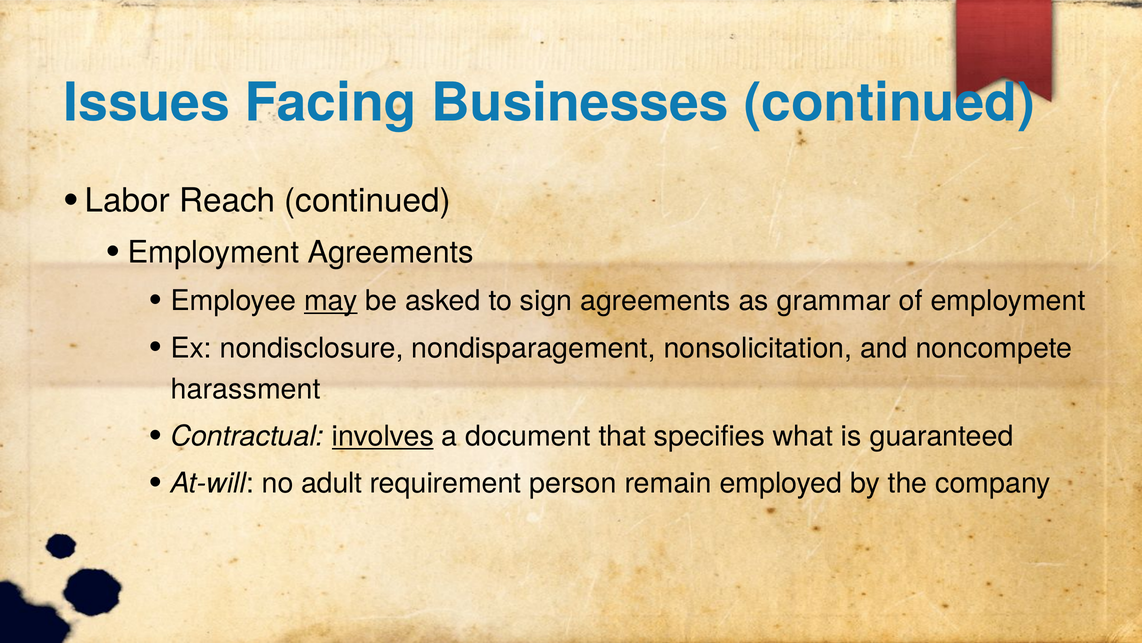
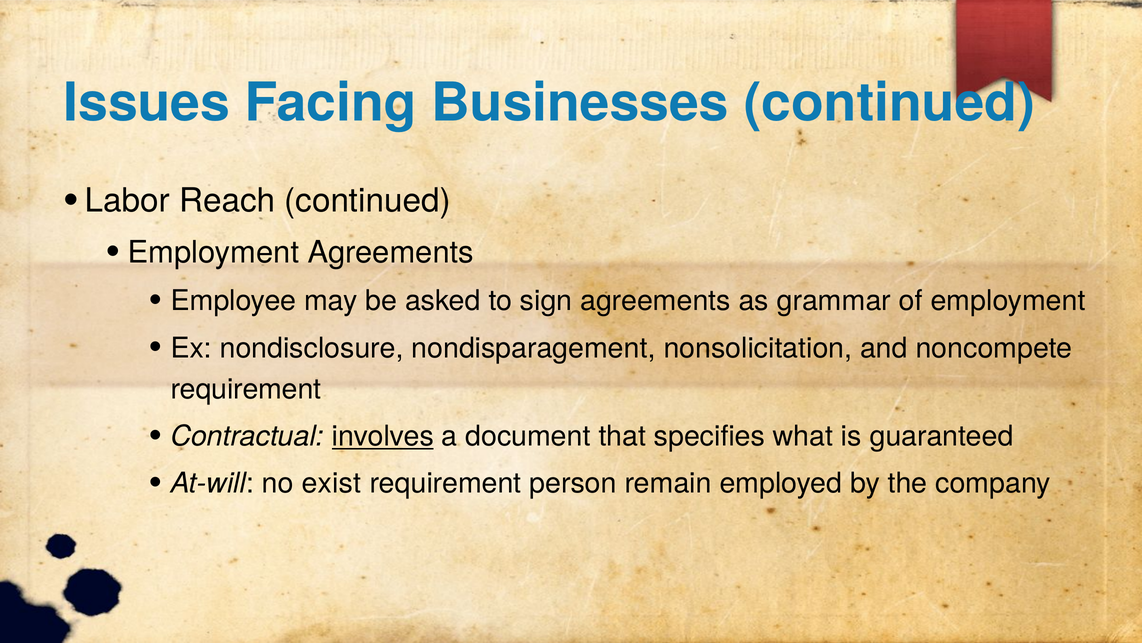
may underline: present -> none (331, 301)
harassment: harassment -> requirement (246, 389)
adult: adult -> exist (331, 483)
